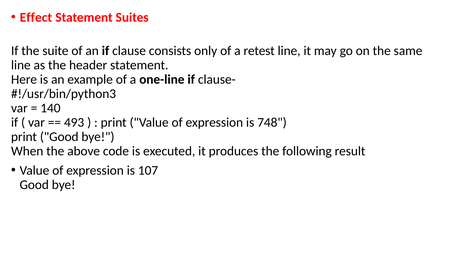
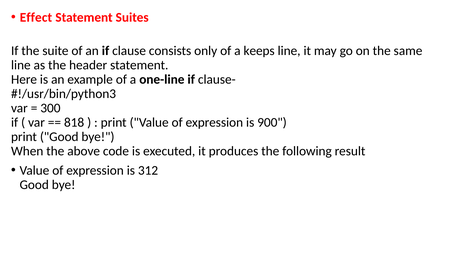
retest: retest -> keeps (259, 51)
140: 140 -> 300 (50, 108)
493: 493 -> 818 (74, 123)
748: 748 -> 900 (272, 123)
107: 107 -> 312 (148, 170)
